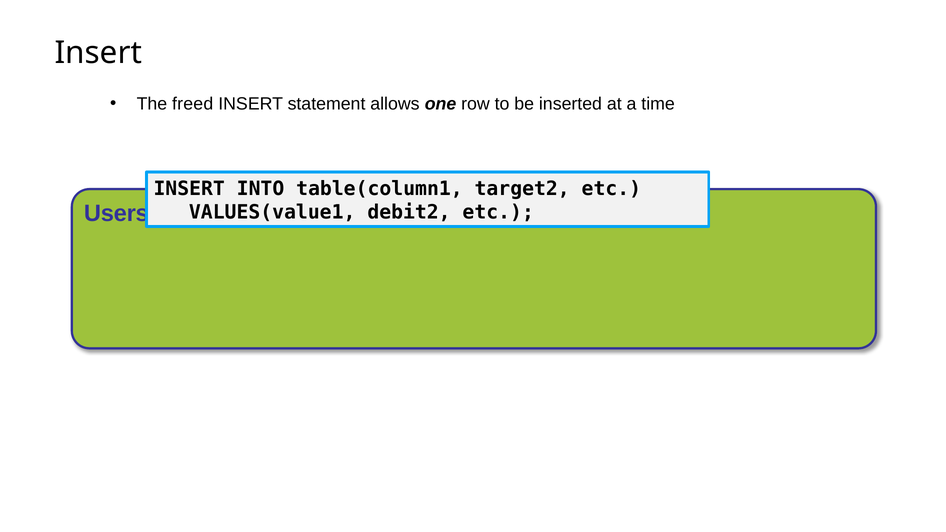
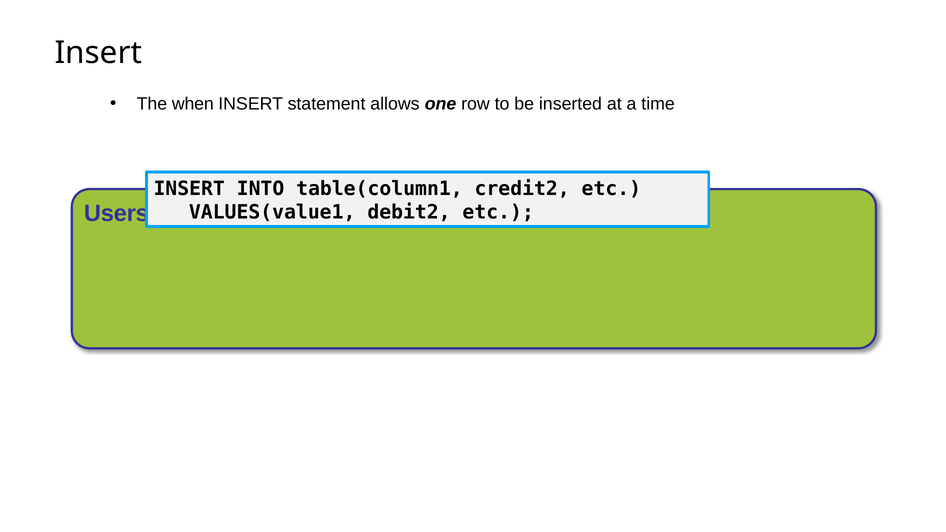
freed: freed -> when (193, 104)
target2: target2 -> credit2 (522, 189)
